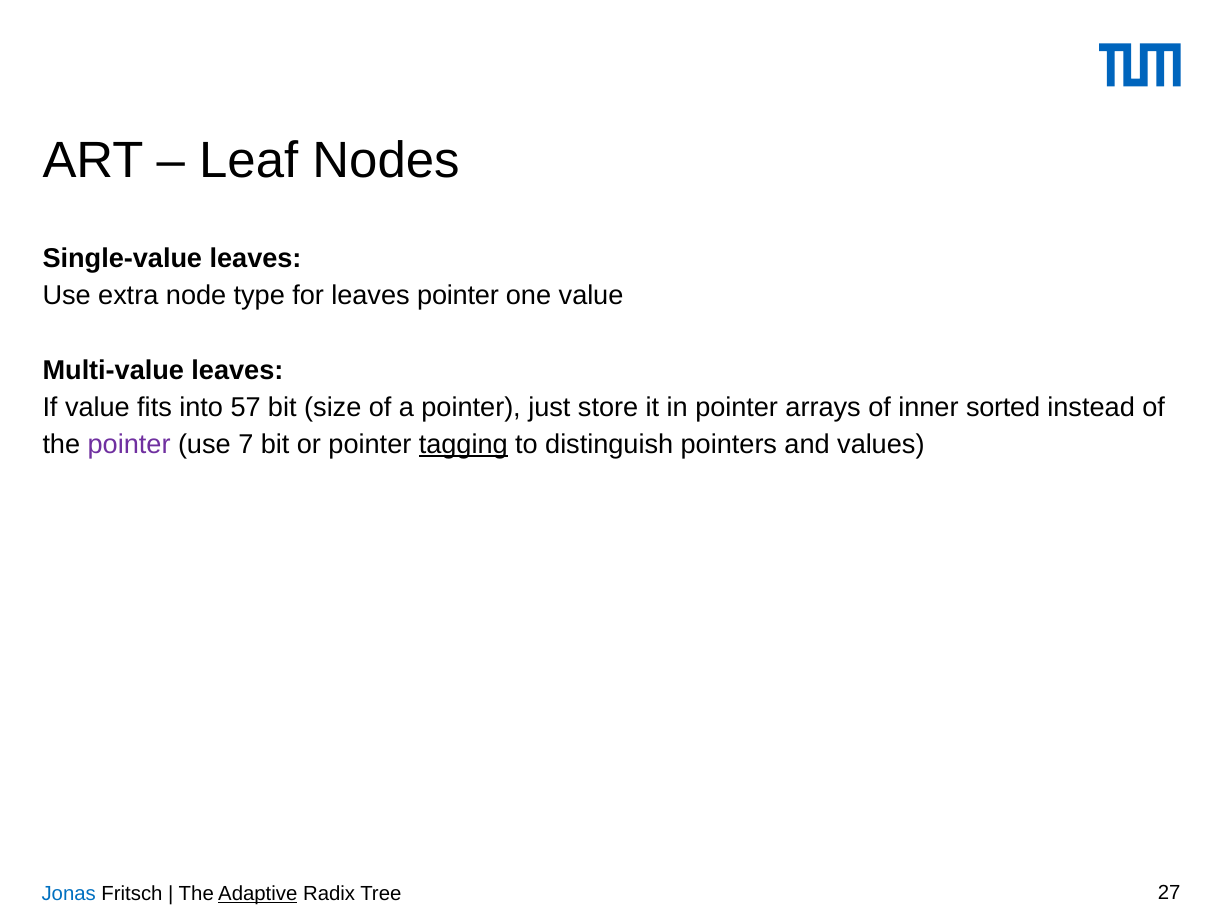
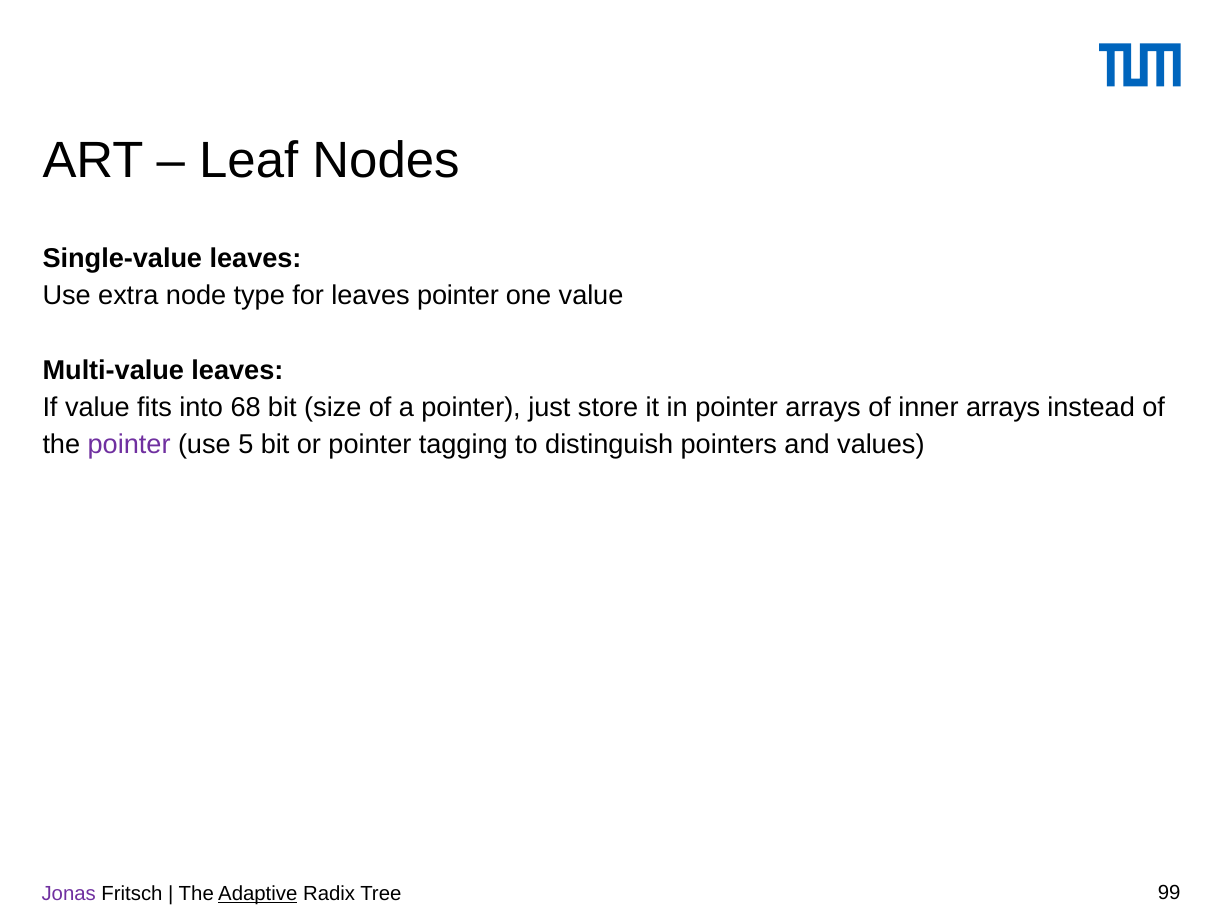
57: 57 -> 68 (246, 407)
inner sorted: sorted -> arrays (1003, 407)
7: 7 -> 5 (246, 444)
tagging underline: present -> none (463, 444)
Jonas colour: blue -> purple (69, 893)
27: 27 -> 99 (1169, 892)
